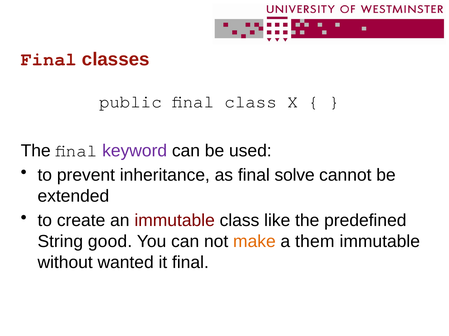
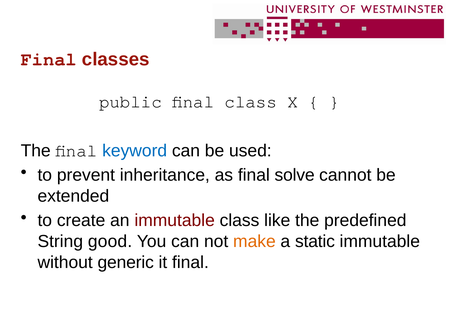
keyword colour: purple -> blue (135, 151)
them: them -> static (315, 242)
wanted: wanted -> generic (126, 263)
